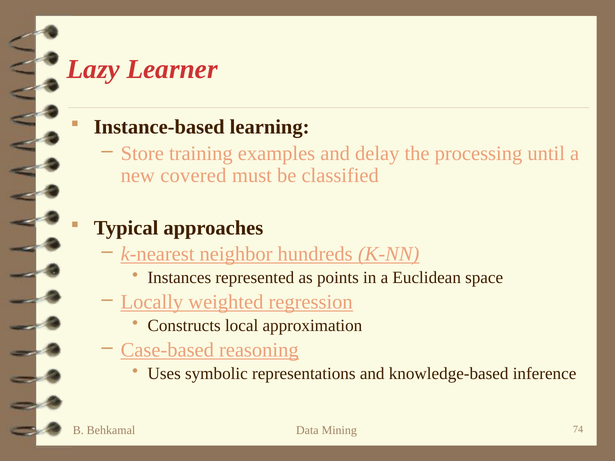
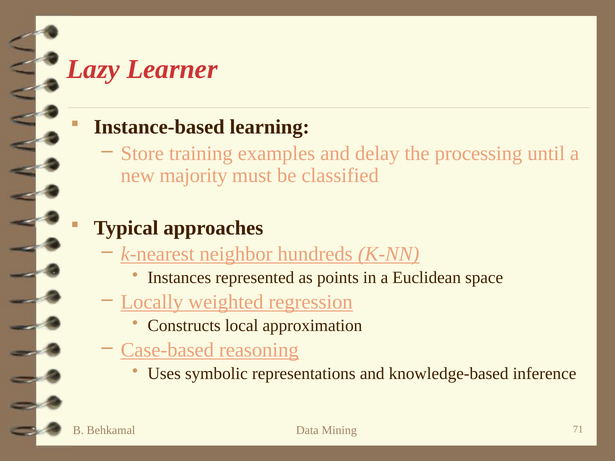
covered: covered -> majority (194, 175)
74: 74 -> 71 (578, 429)
